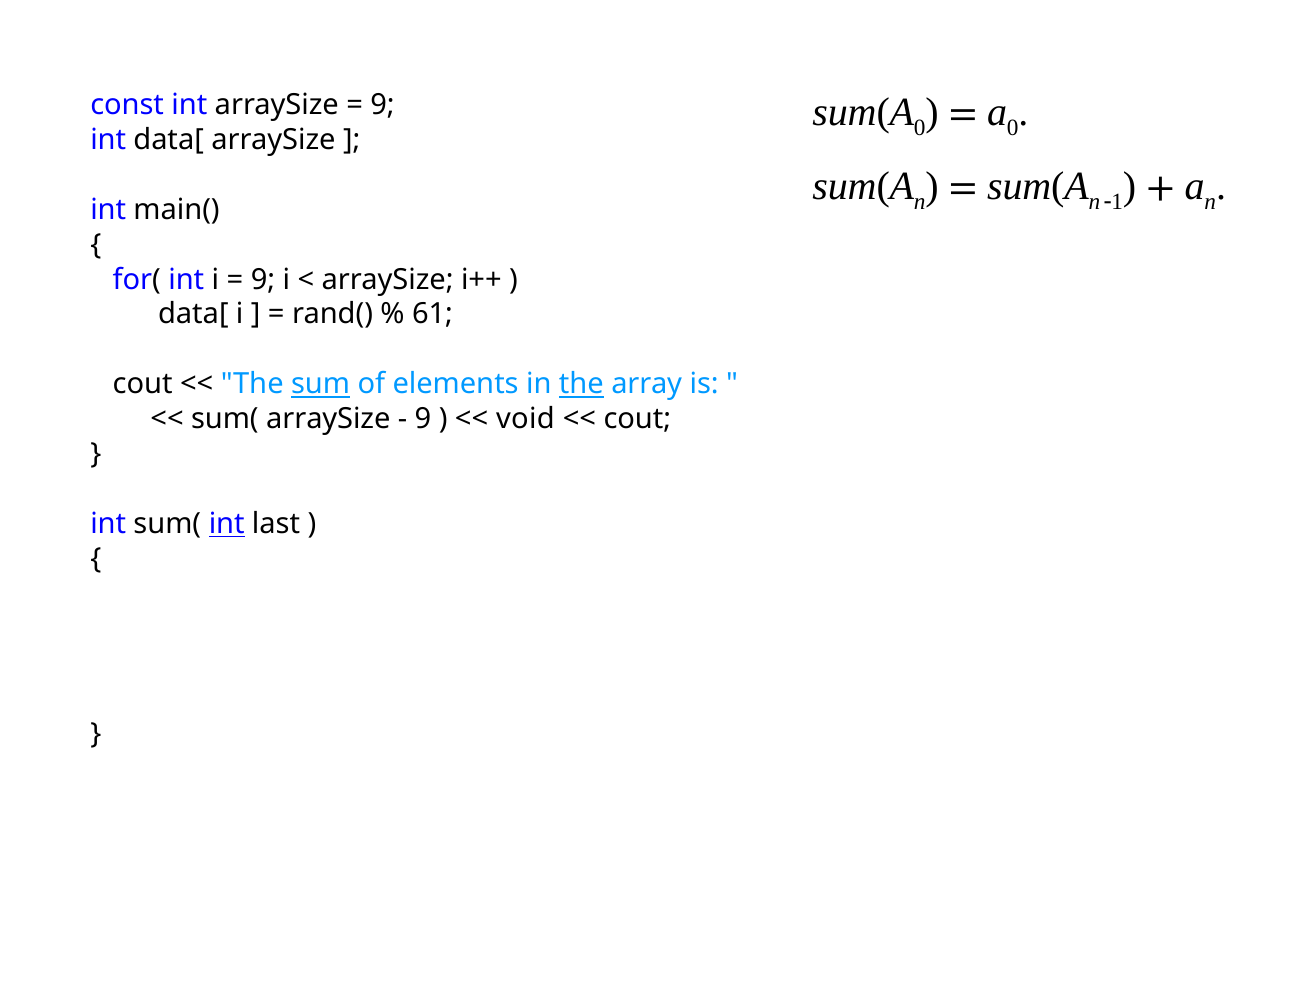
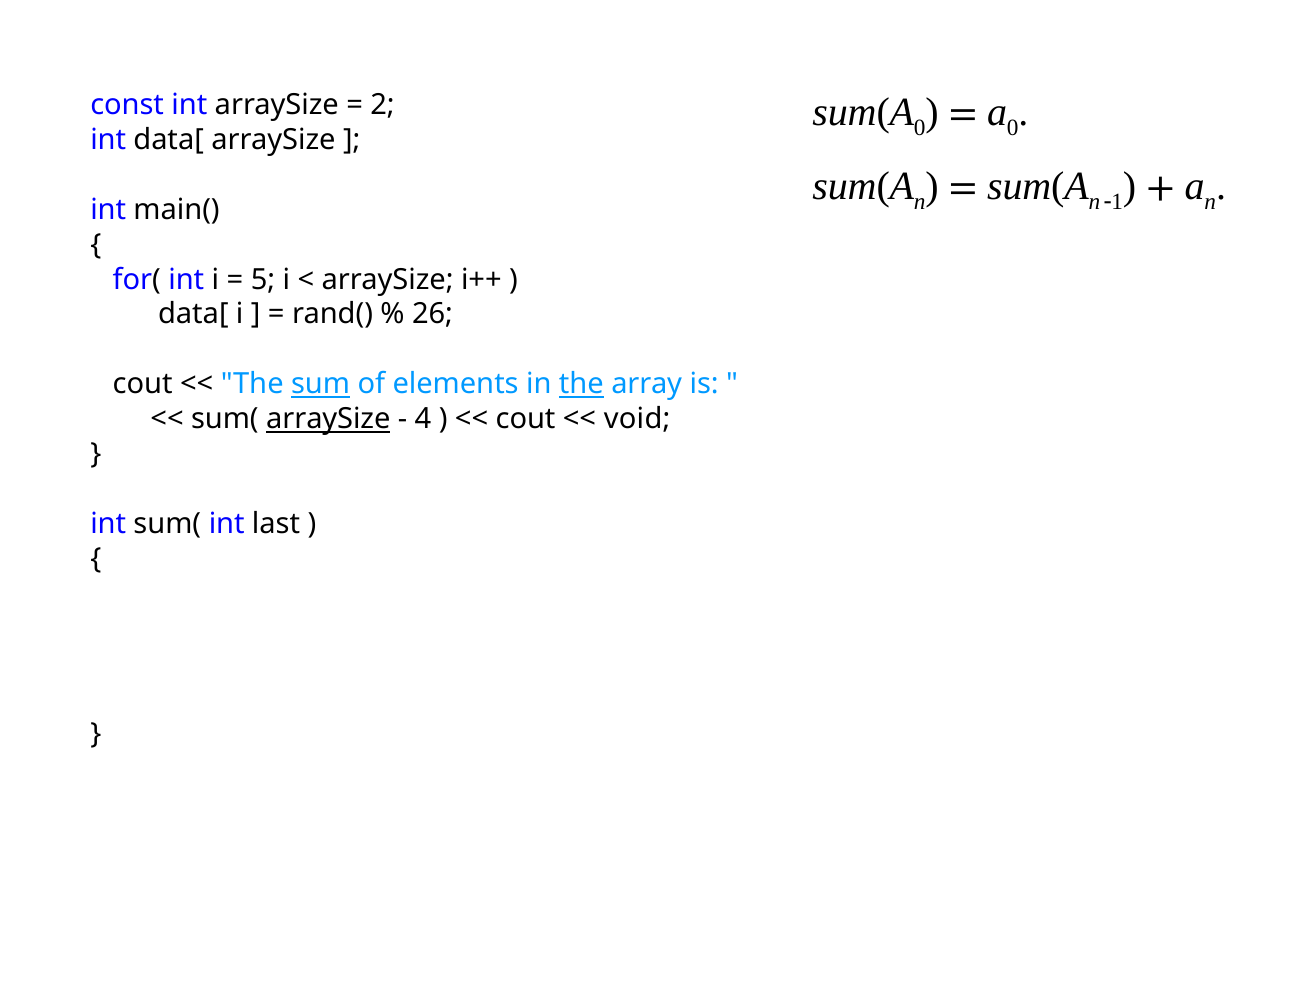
9: 9 -> 2 (383, 105)
9: 9 -> 5 (263, 279)
61: 61 -> 26 (433, 314)
arraySize underline: none -> present (328, 419)
9: 9 -> 4 (423, 419)
void: void -> cout (526, 419)
cout: cout -> void (637, 419)
int underline: present -> none (227, 524)
